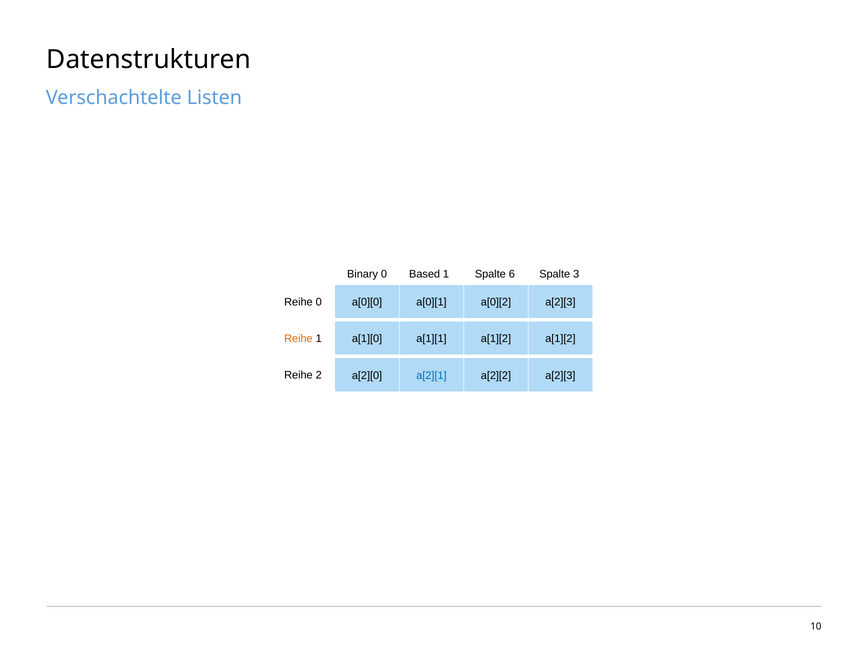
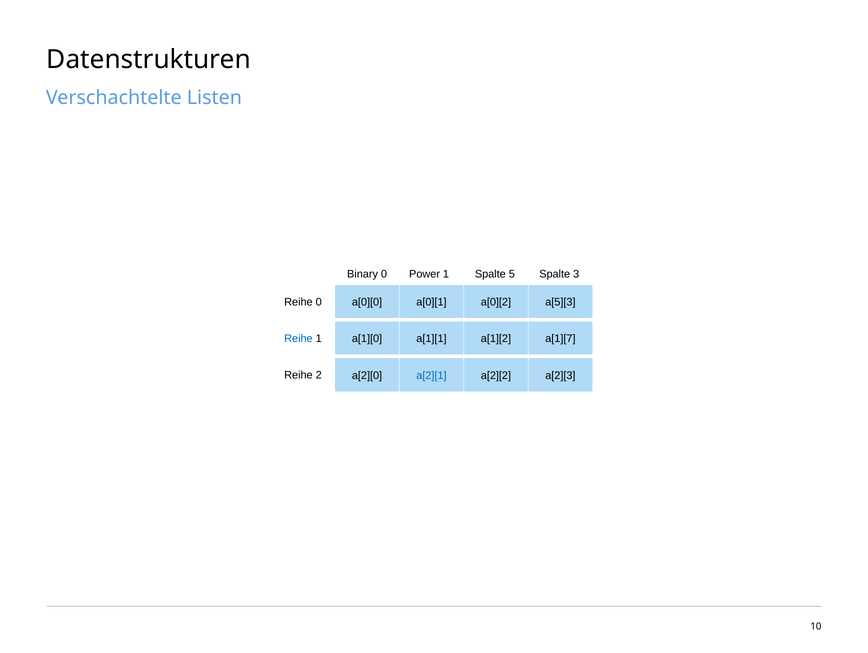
Based: Based -> Power (425, 274)
6: 6 -> 5 (512, 274)
a[0][1 a[2][3: a[2][3 -> a[5][3 (560, 302)
Reihe colour: orange -> blue (298, 339)
a[1][1 a[1][2: a[1][2 -> a[1][7 (560, 339)
